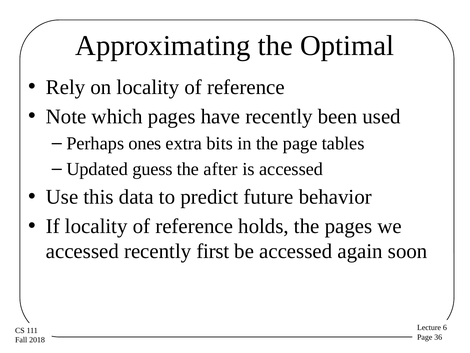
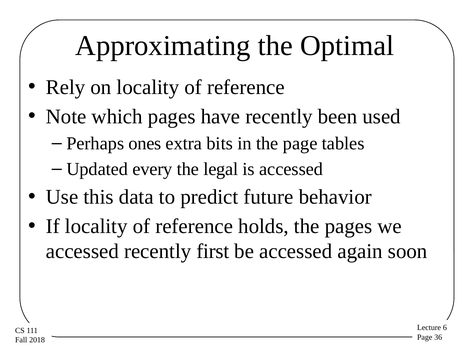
guess: guess -> every (153, 169)
after: after -> legal (221, 169)
